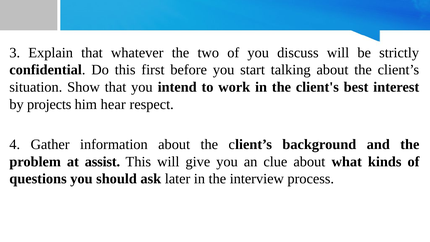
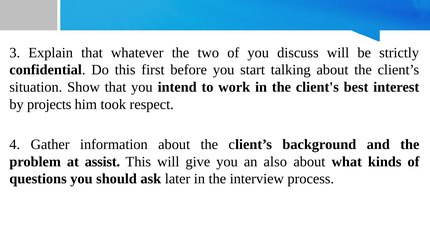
hear: hear -> took (113, 104)
clue: clue -> also (275, 162)
